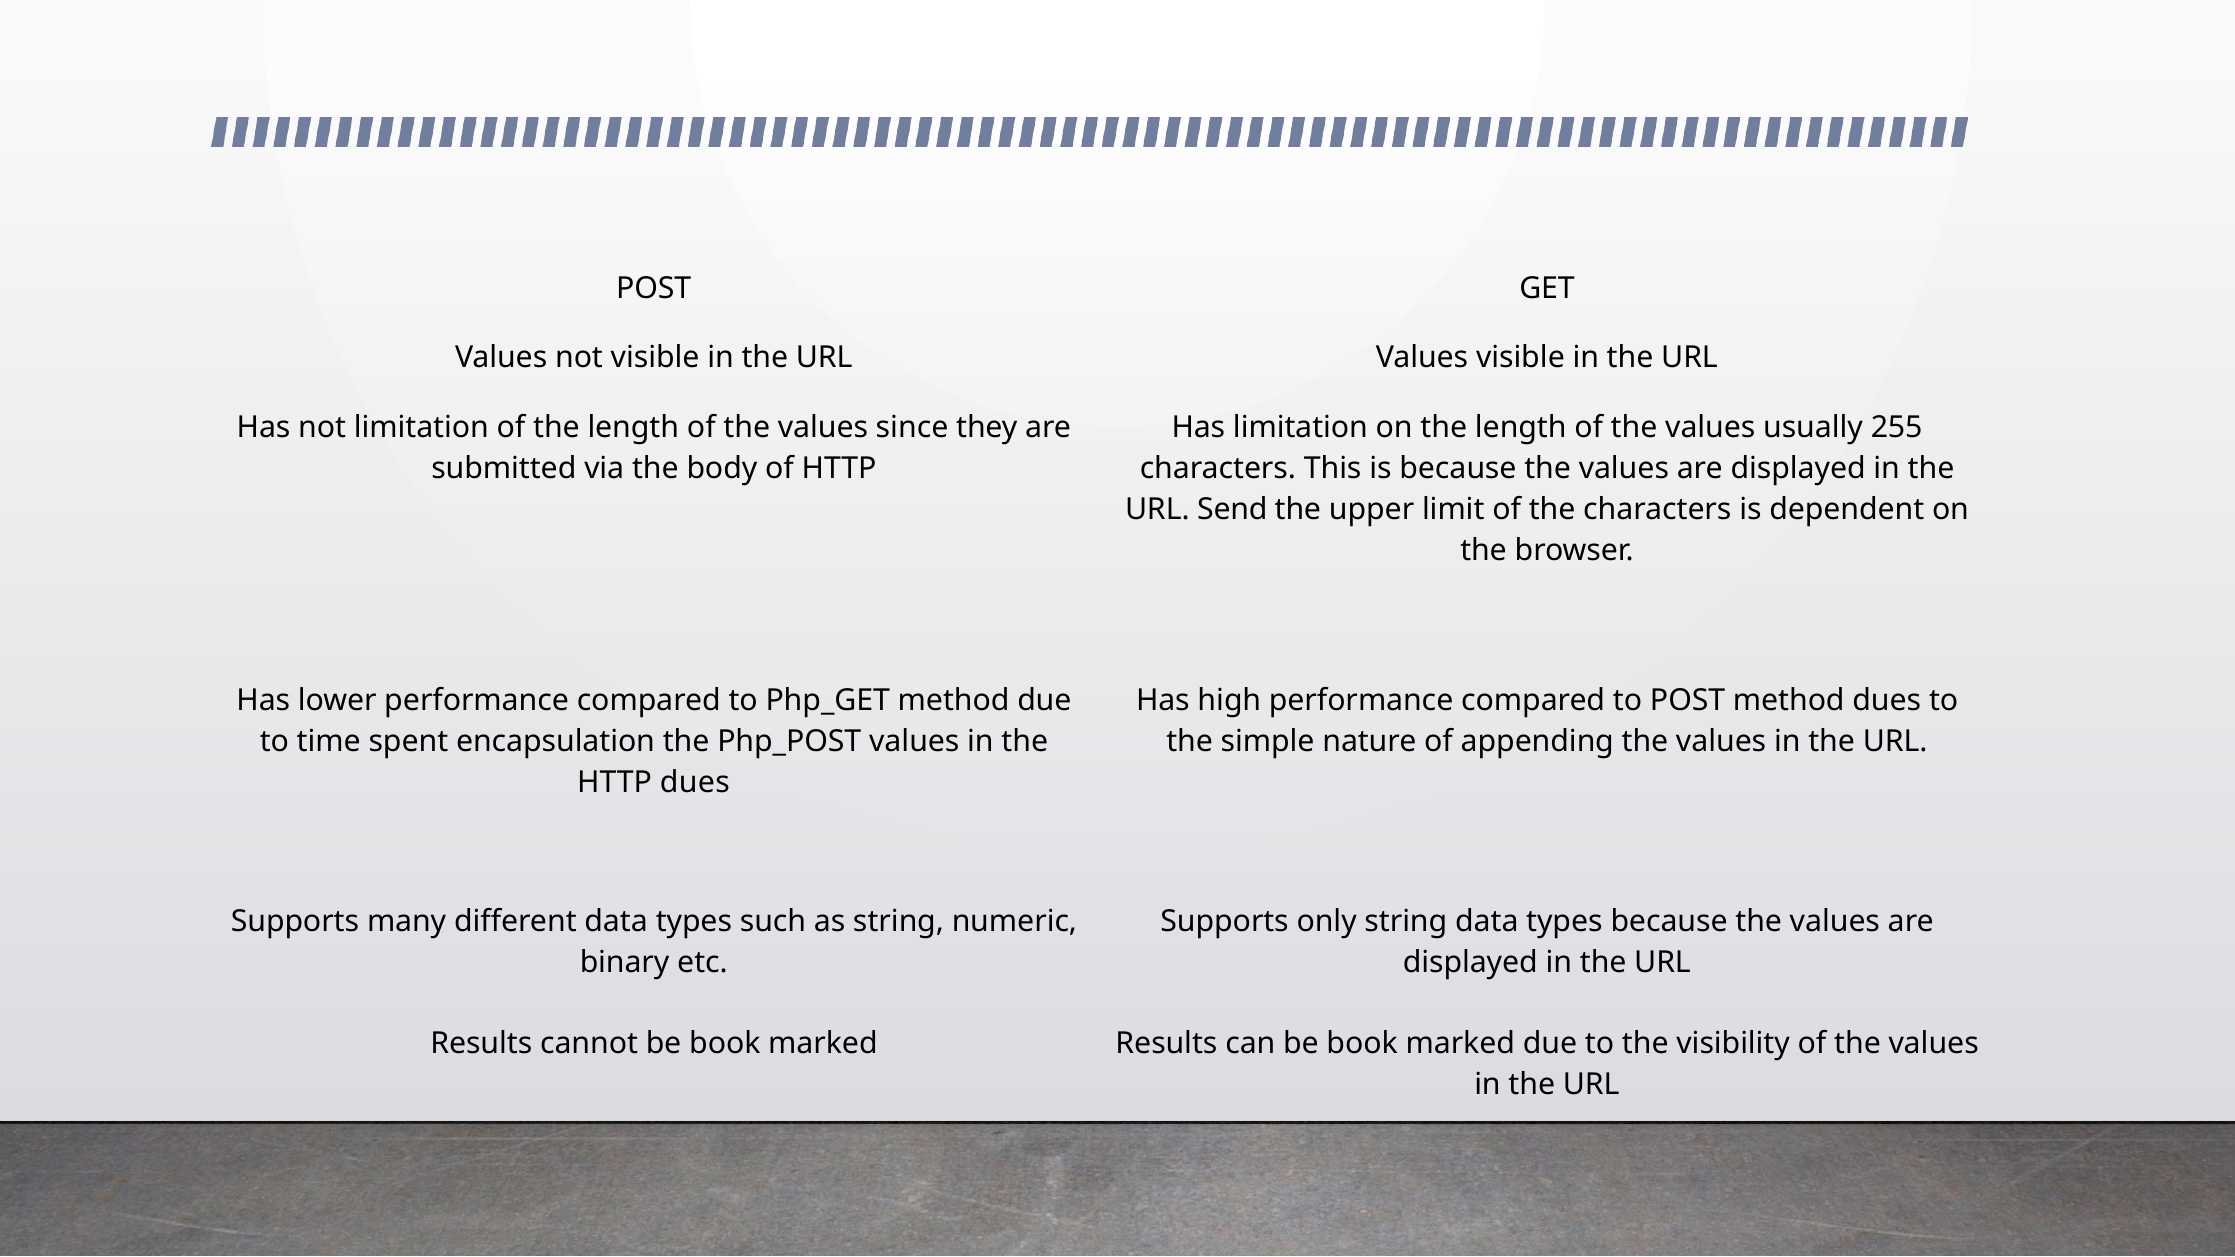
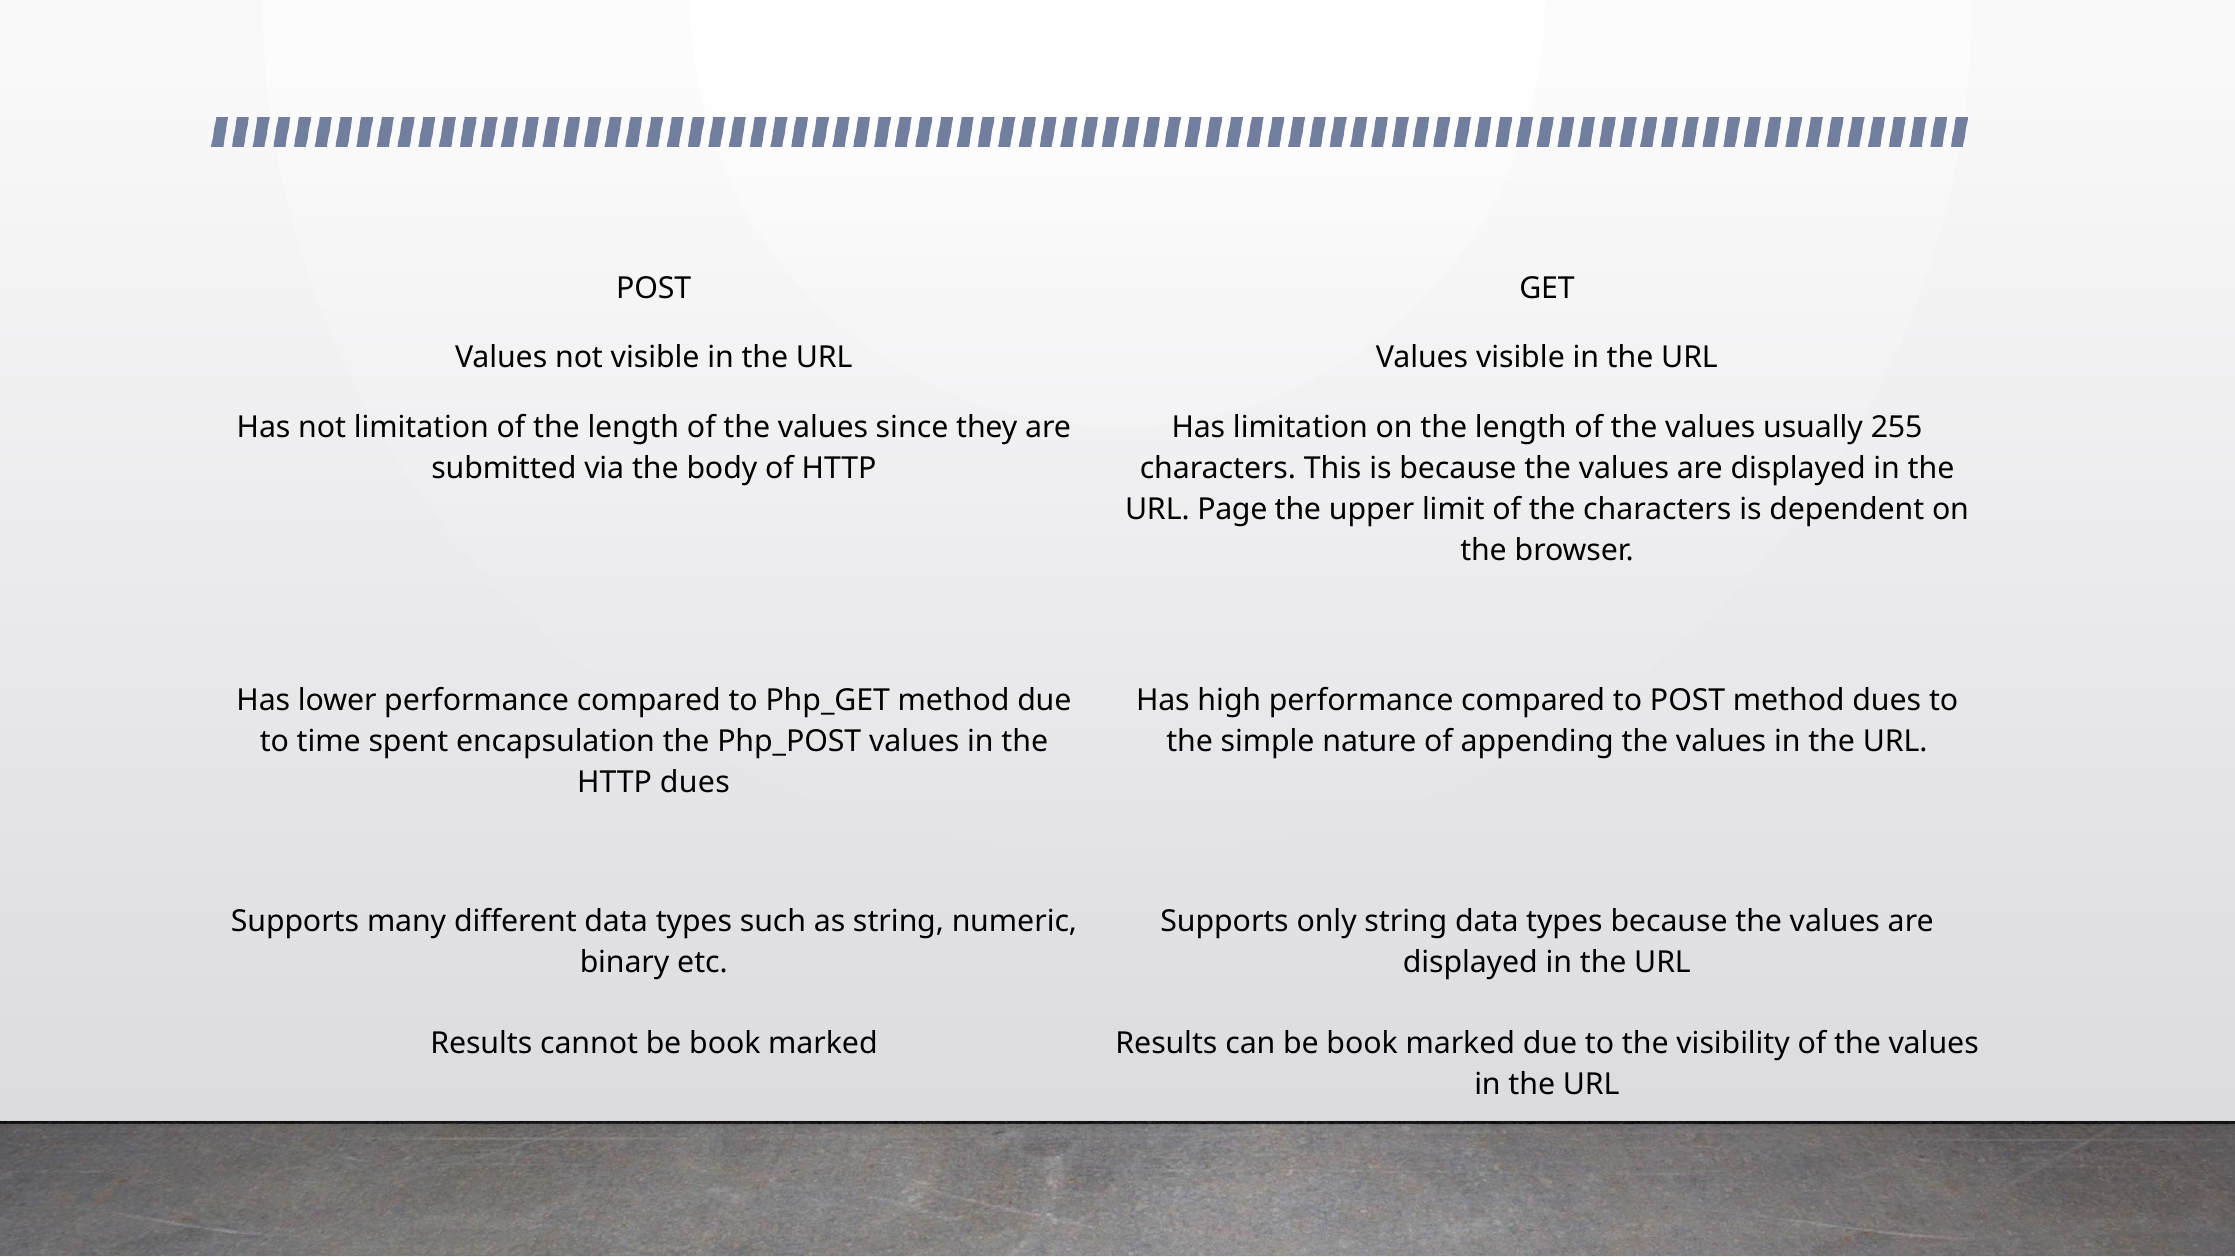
Send: Send -> Page (1232, 509)
